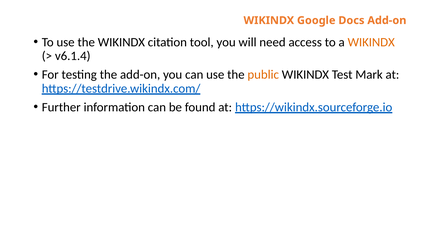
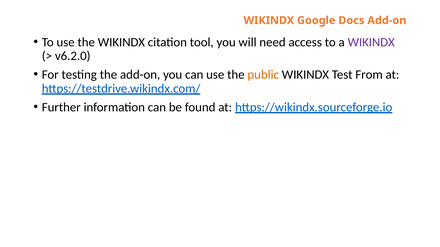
WIKINDX colour: orange -> purple (371, 42)
v6.1.4: v6.1.4 -> v6.2.0 (73, 56)
Mark: Mark -> From (369, 75)
